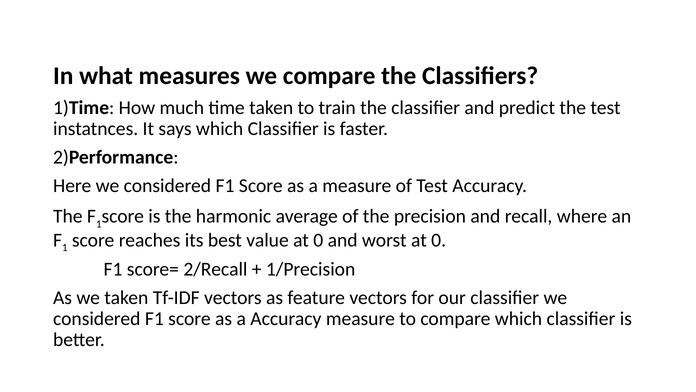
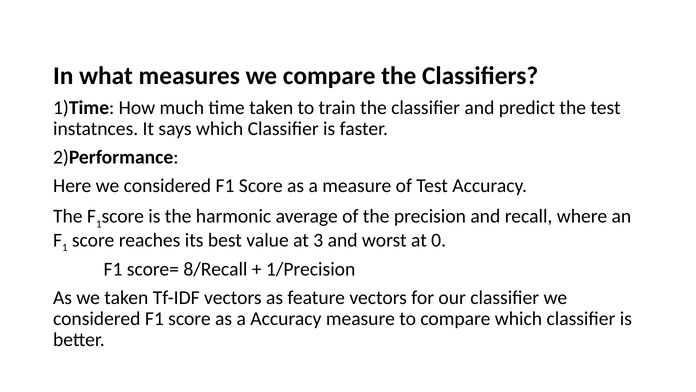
value at 0: 0 -> 3 (318, 240)
2/Recall: 2/Recall -> 8/Recall (215, 269)
